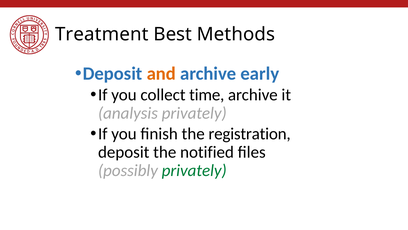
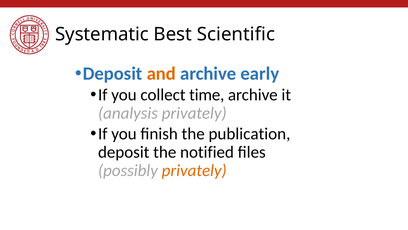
Treatment: Treatment -> Systematic (102, 34)
Methods: Methods -> Scientific (236, 34)
registration: registration -> publication (249, 134)
privately colour: green -> orange (194, 170)
